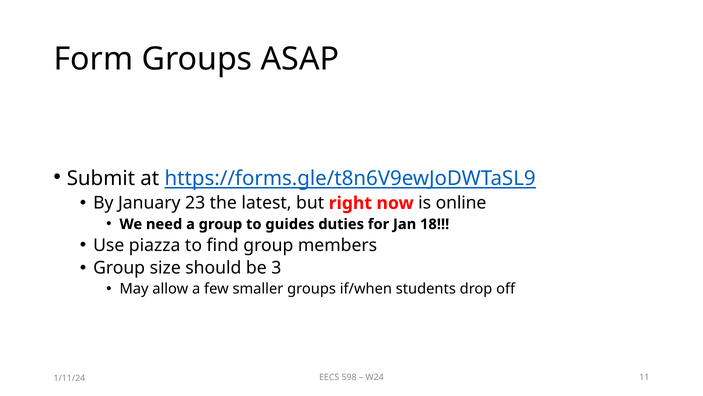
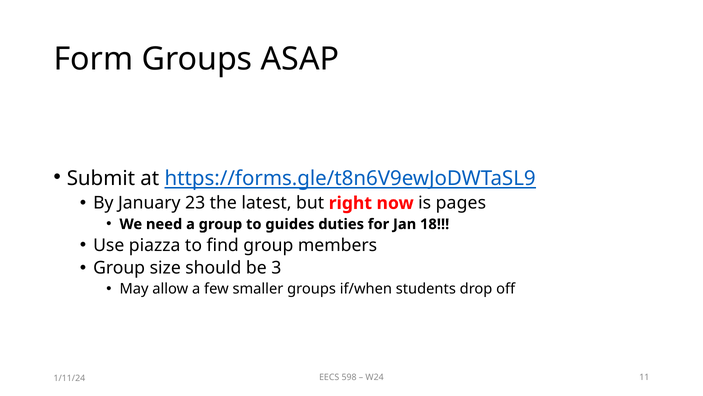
online: online -> pages (461, 203)
